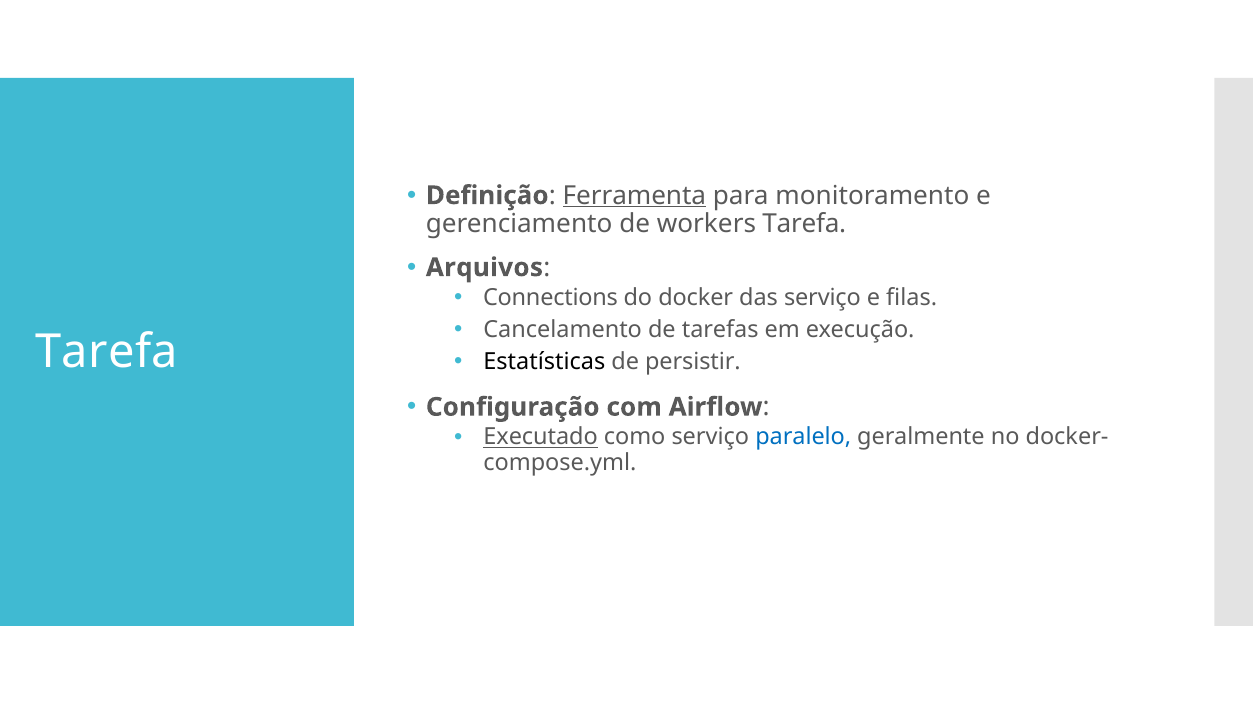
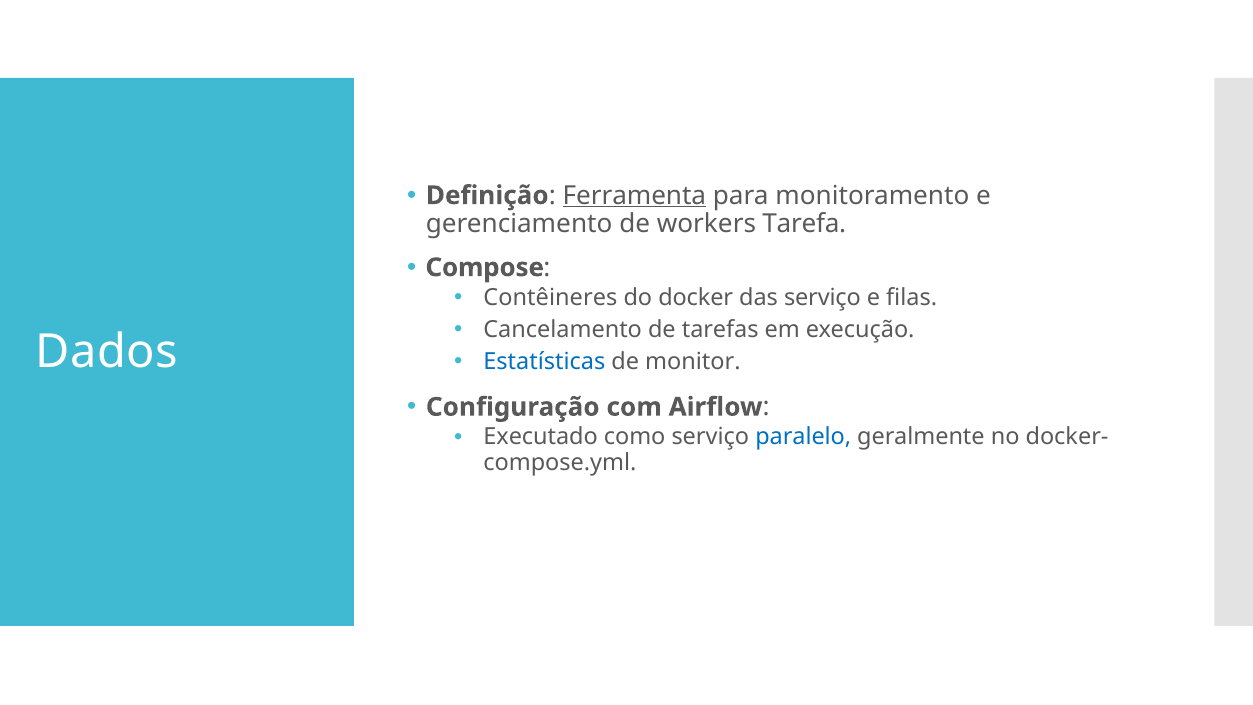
Arquivos: Arquivos -> Compose (485, 267)
Connections: Connections -> Contêineres (550, 298)
Tarefa: Tarefa -> Dados (107, 352)
Estatísticas colour: black -> blue (544, 361)
persistir: persistir -> monitor (693, 361)
Executado underline: present -> none (541, 437)
